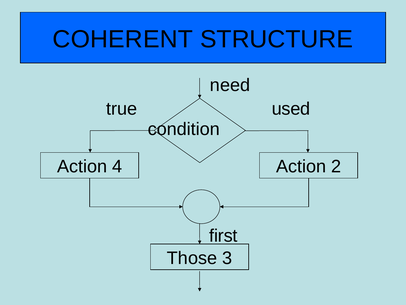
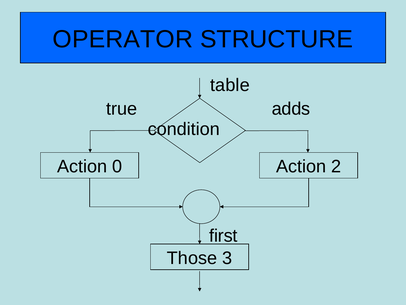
COHERENT: COHERENT -> OPERATOR (123, 39)
need: need -> table (230, 85)
used: used -> adds (291, 109)
4: 4 -> 0 (117, 166)
